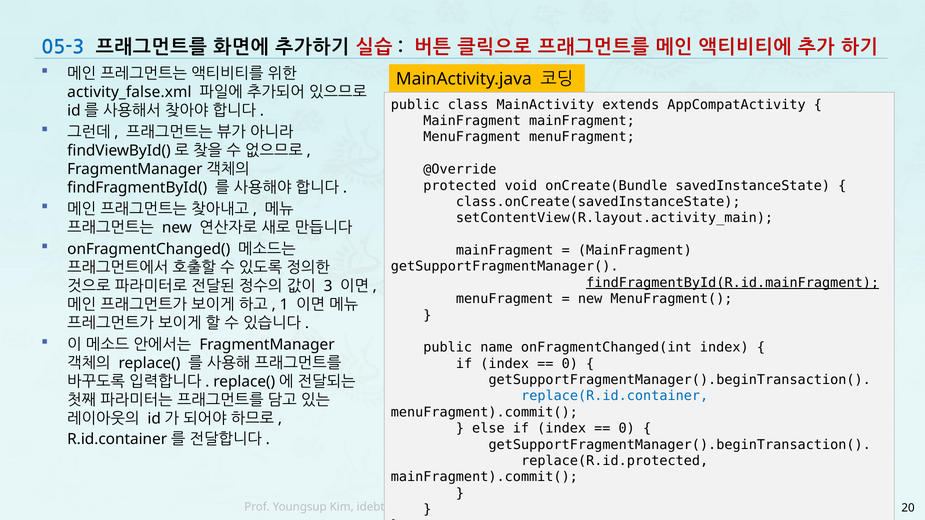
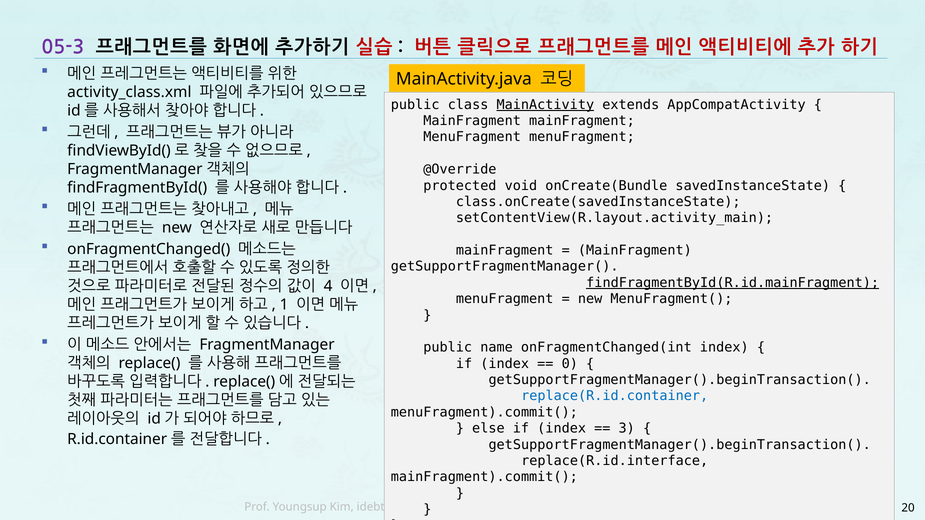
05-3 colour: blue -> purple (63, 48)
activity_false.xml: activity_false.xml -> activity_class.xml (129, 92)
MainActivity underline: none -> present (545, 105)
3: 3 -> 4 (328, 286)
0: 0 -> 3 (627, 429)
replace(R.id.protected: replace(R.id.protected -> replace(R.id.interface (615, 461)
